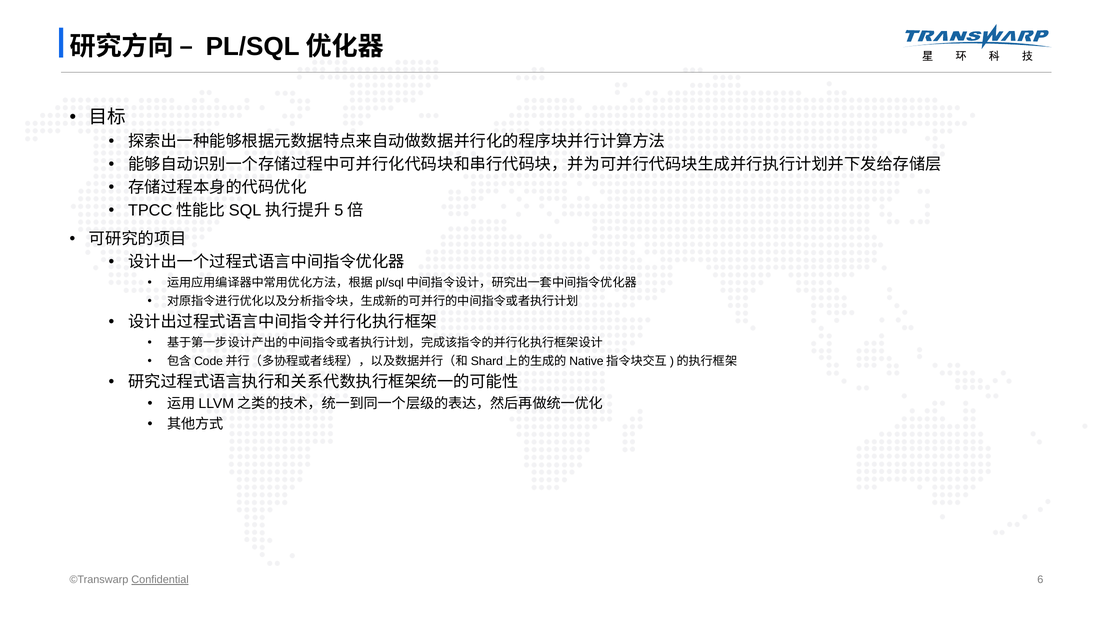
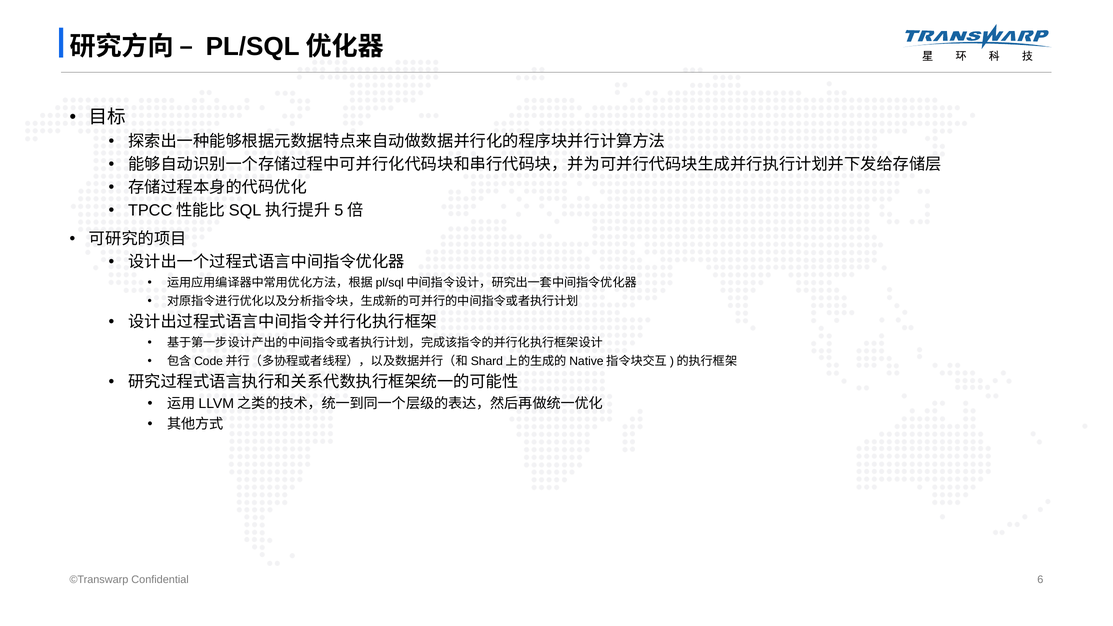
Confidential underline: present -> none (160, 580)
